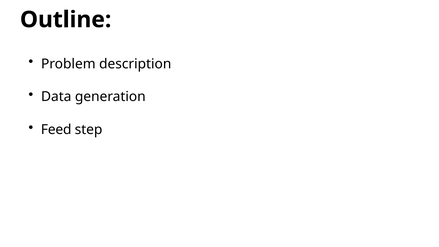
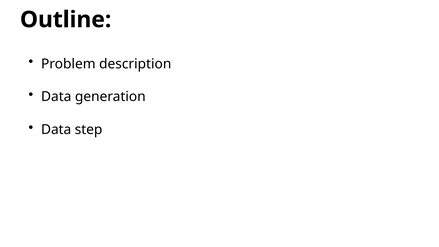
Feed: Feed -> Data (56, 130)
